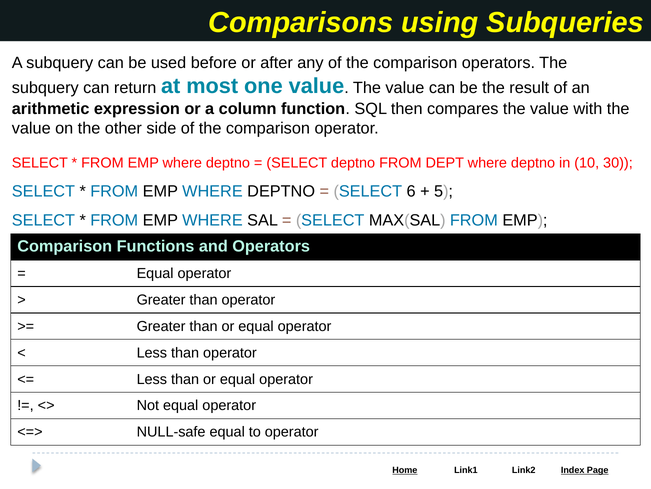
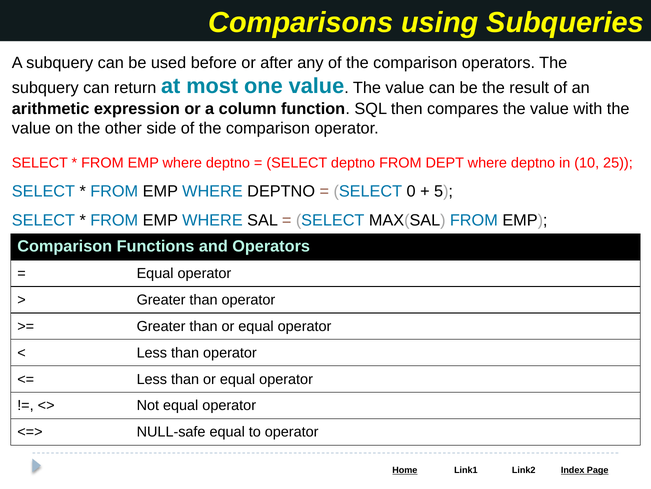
30: 30 -> 25 (618, 163)
6: 6 -> 0 (411, 191)
